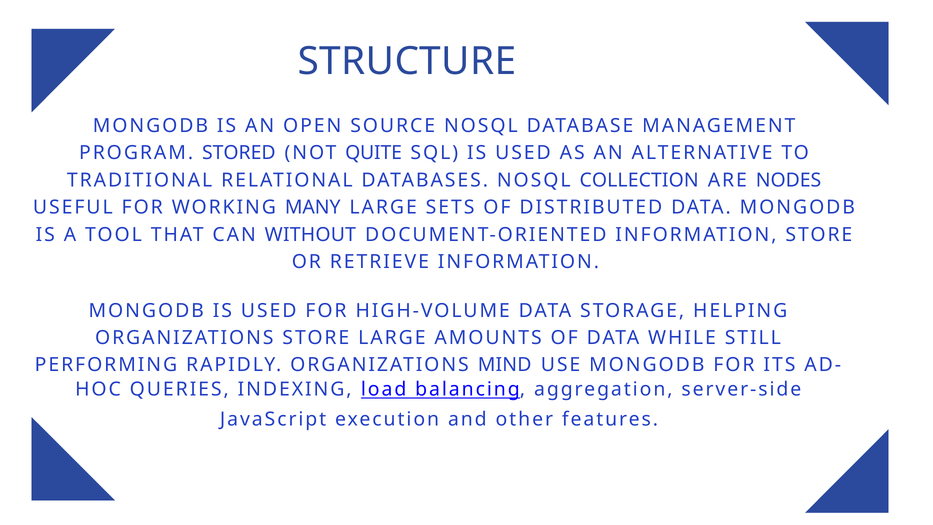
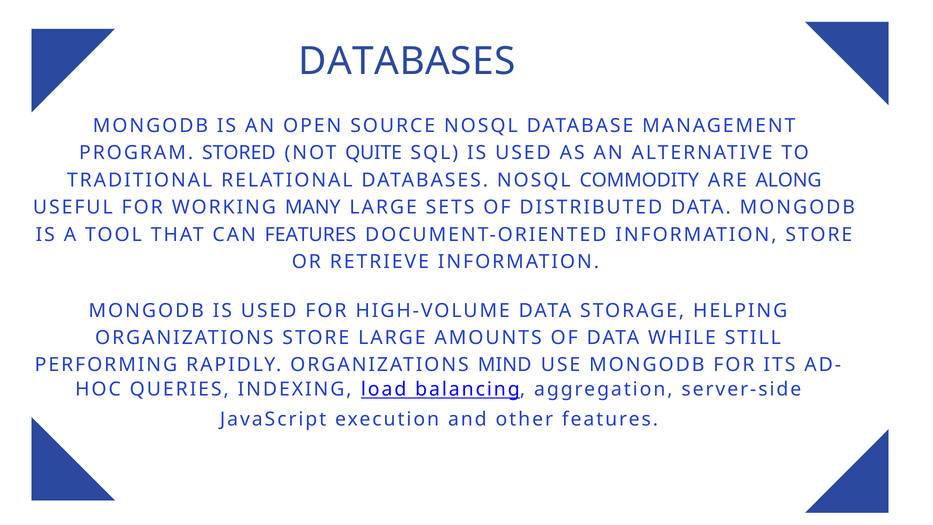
STRUCTURE: STRUCTURE -> DATABASES (407, 61)
COLLECTION: COLLECTION -> COMMODITY (639, 180)
NODES: NODES -> ALONG (789, 180)
CAN WITHOUT: WITHOUT -> FEATURES (310, 235)
